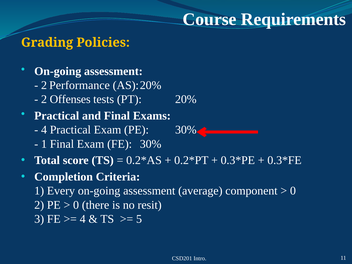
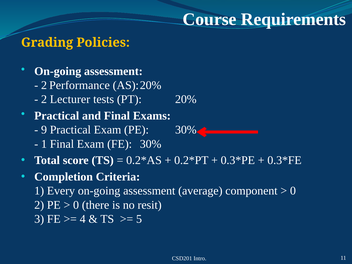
Offenses: Offenses -> Lecturer (70, 99)
4: 4 -> 9 (44, 130)
